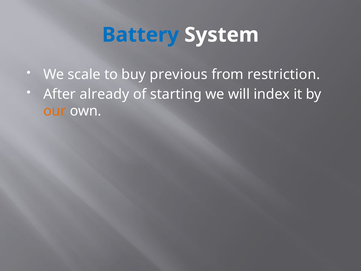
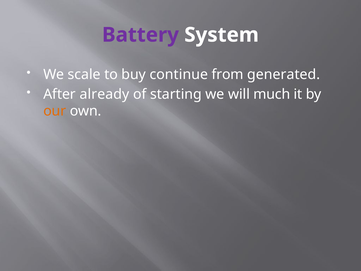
Battery colour: blue -> purple (140, 35)
previous: previous -> continue (179, 74)
restriction: restriction -> generated (284, 74)
index: index -> much (272, 94)
